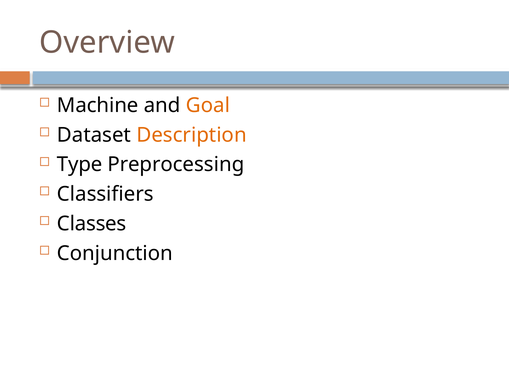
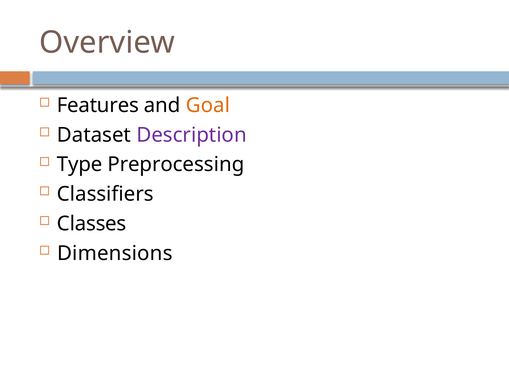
Machine: Machine -> Features (98, 105)
Description colour: orange -> purple (192, 135)
Conjunction: Conjunction -> Dimensions (115, 253)
